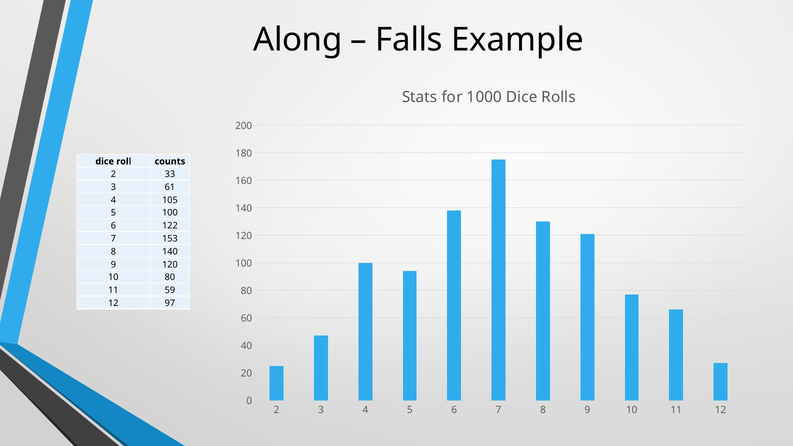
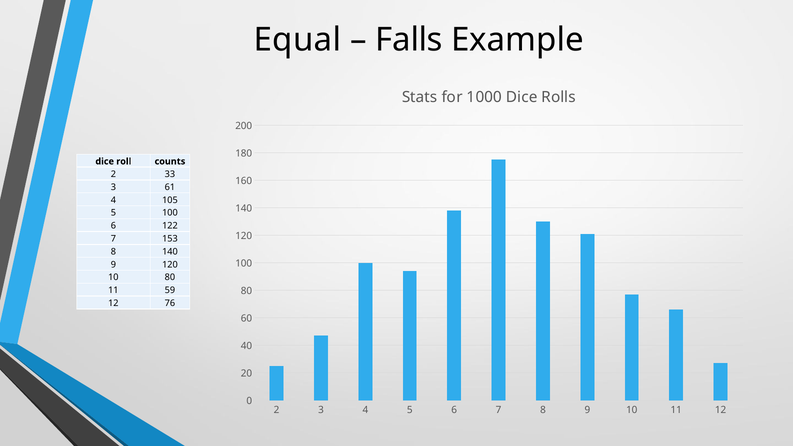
Along: Along -> Equal (297, 40)
97: 97 -> 76 (170, 303)
